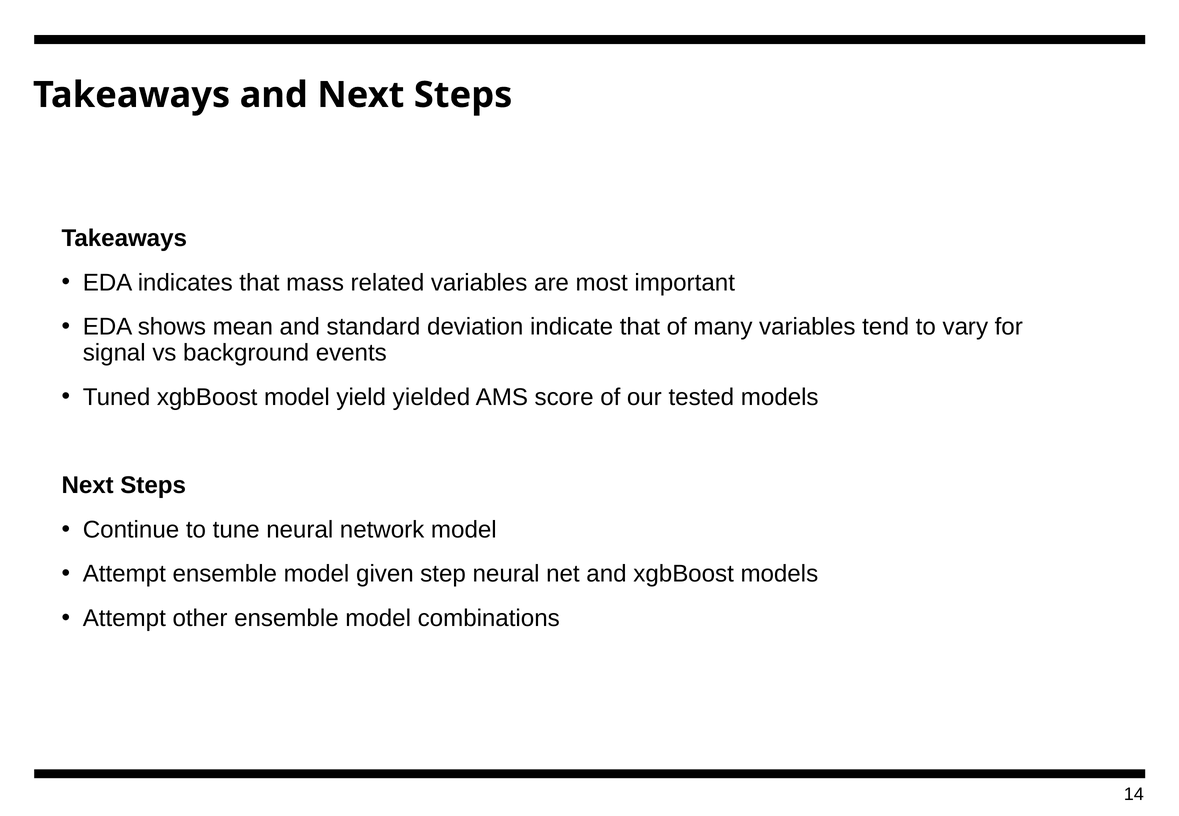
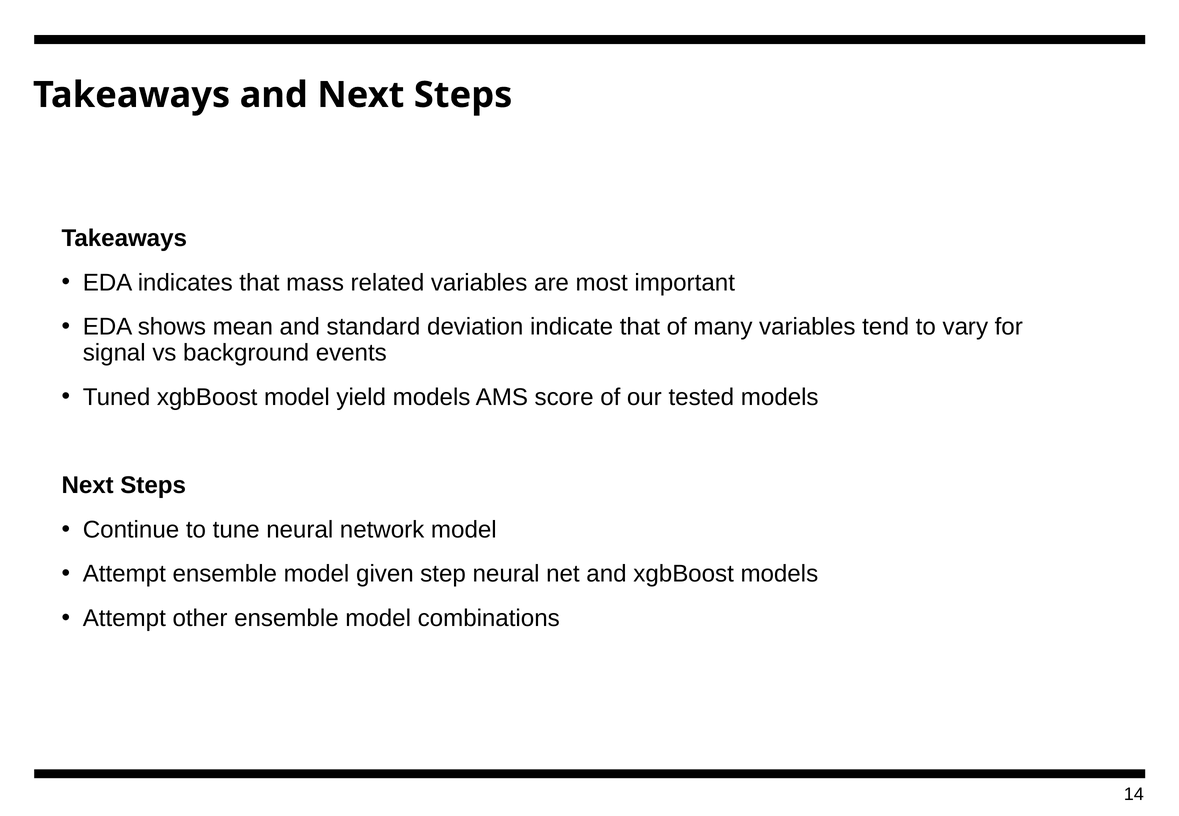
yield yielded: yielded -> models (432, 397)
